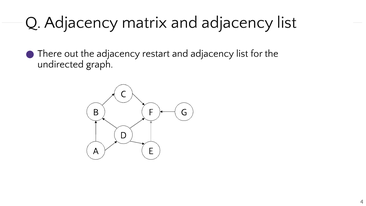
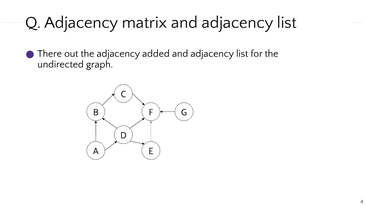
restart: restart -> added (156, 54)
